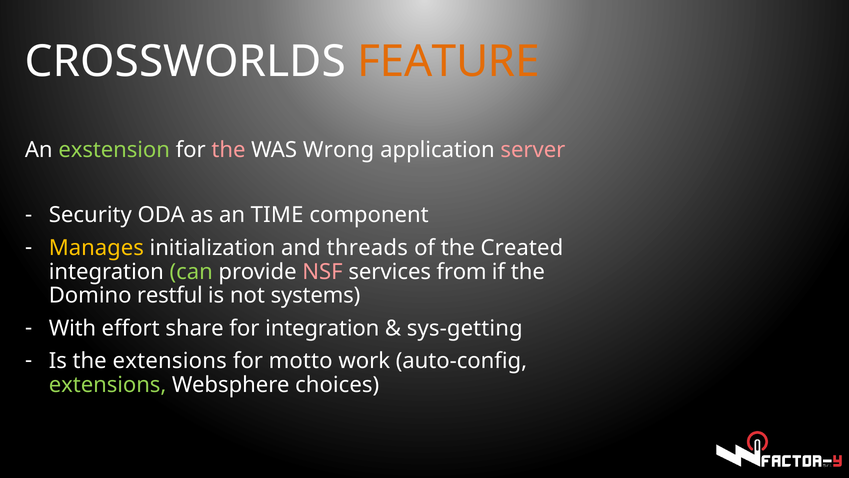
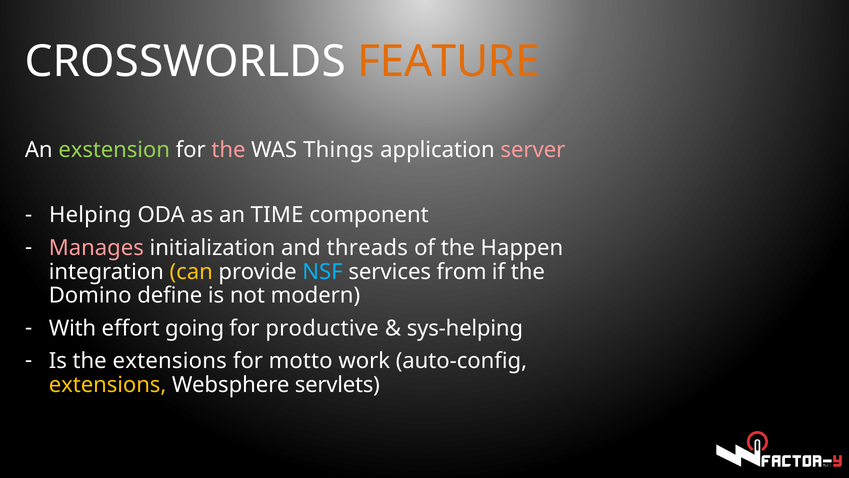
Wrong: Wrong -> Things (339, 150)
Security: Security -> Helping (90, 215)
Manages colour: yellow -> pink (96, 248)
Created: Created -> Happen (522, 248)
can colour: light green -> yellow (191, 271)
NSF colour: pink -> light blue (322, 271)
restful: restful -> define (170, 295)
systems: systems -> modern (315, 295)
share: share -> going (195, 328)
for integration: integration -> productive (322, 328)
sys-getting: sys-getting -> sys-helping (465, 328)
extensions colour: light green -> yellow (108, 385)
choices: choices -> servlets (337, 385)
